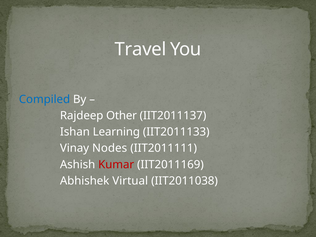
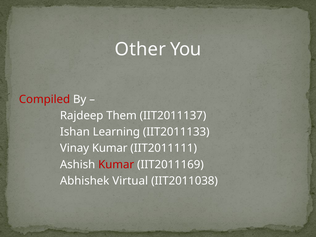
Travel: Travel -> Other (140, 49)
Compiled colour: blue -> red (44, 99)
Other: Other -> Them (121, 116)
Vinay Nodes: Nodes -> Kumar (110, 148)
